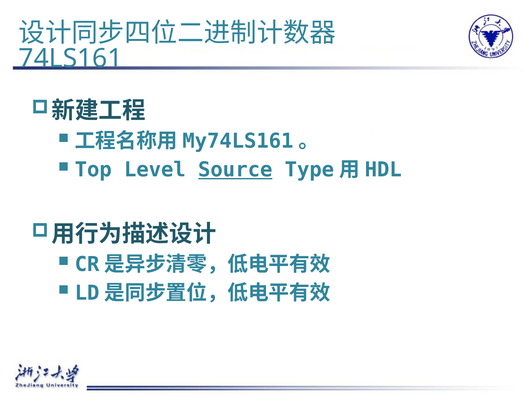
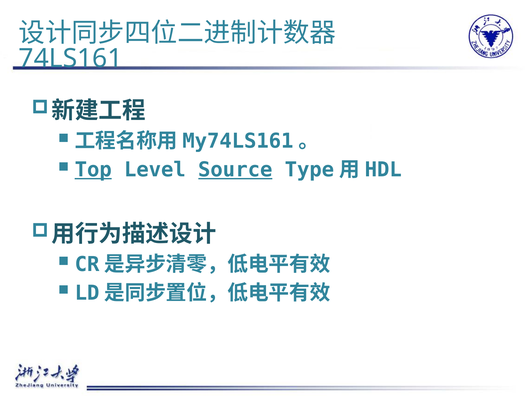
Top underline: none -> present (93, 170)
